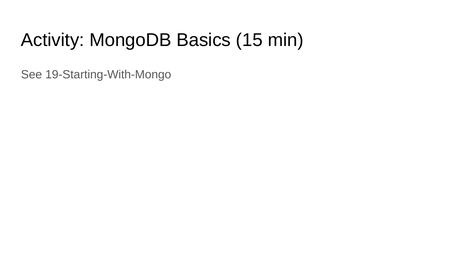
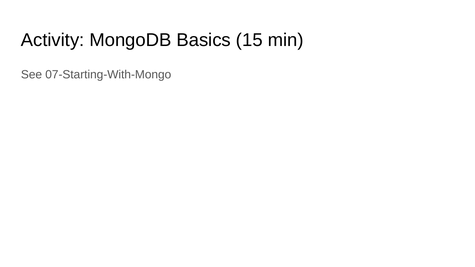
19-Starting-With-Mongo: 19-Starting-With-Mongo -> 07-Starting-With-Mongo (108, 75)
